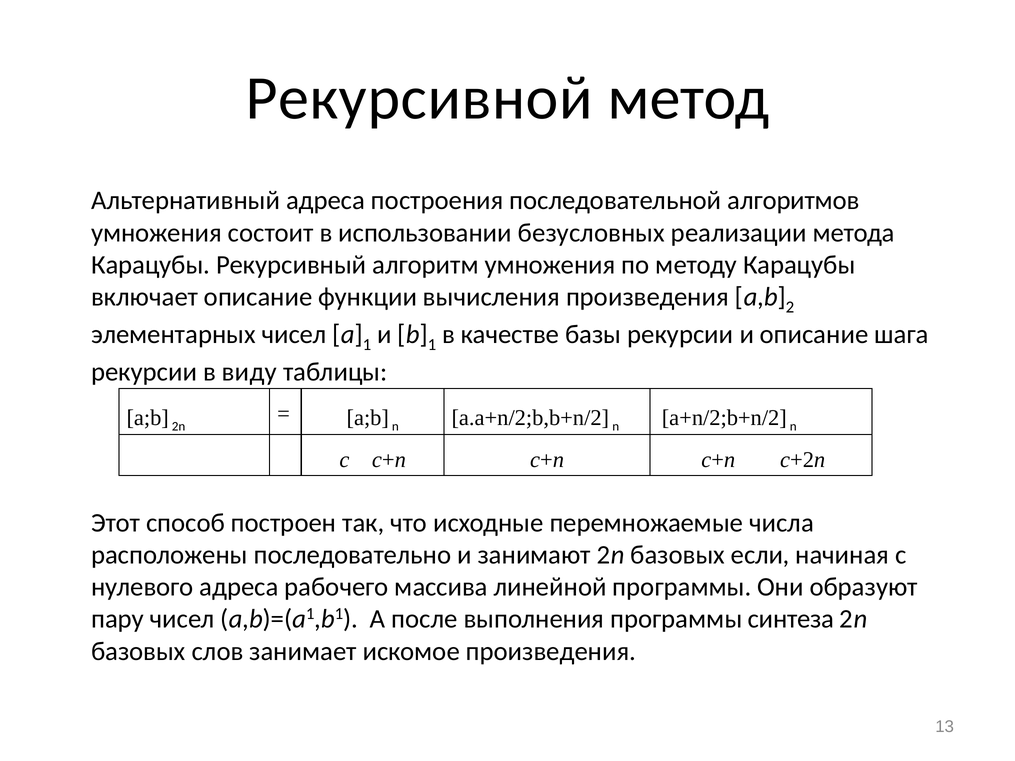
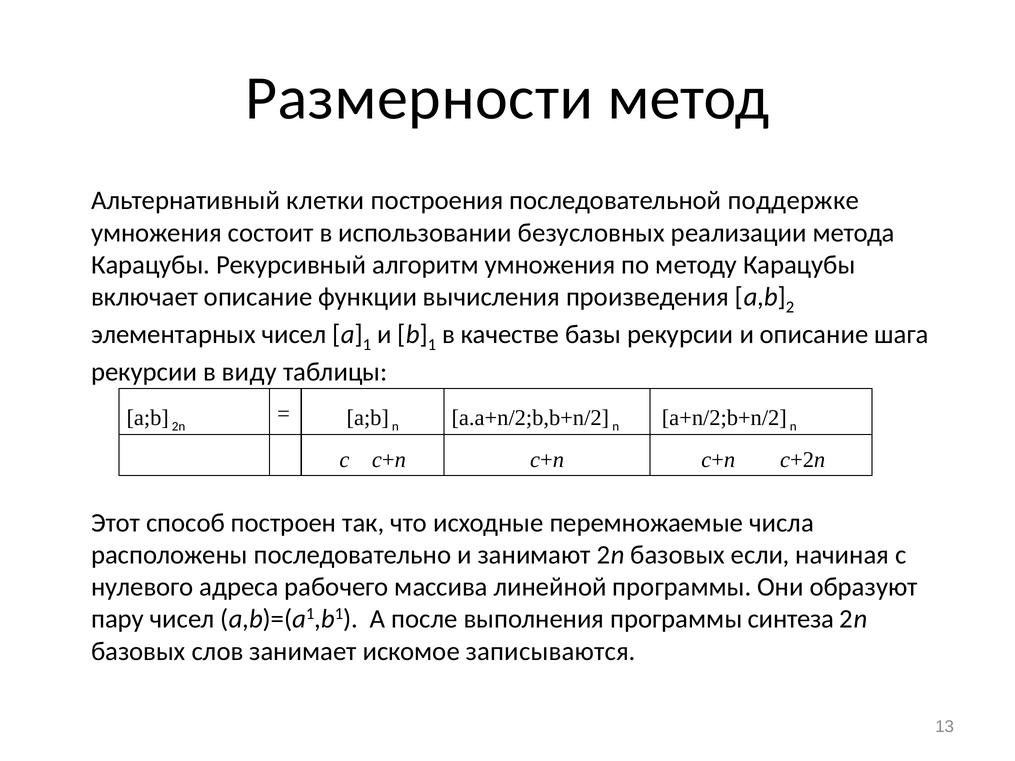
Рекурсивной: Рекурсивной -> Размерности (419, 98)
Альтернативный адреса: адреса -> клетки (325, 201)
алгоритмов: алгоритмов -> поддержке (793, 201)
искомое произведения: произведения -> записываются (551, 651)
